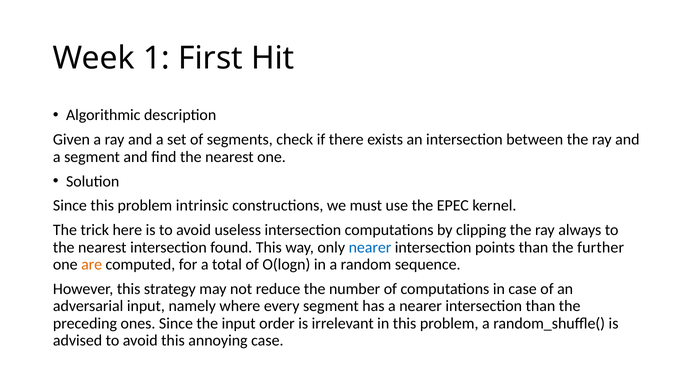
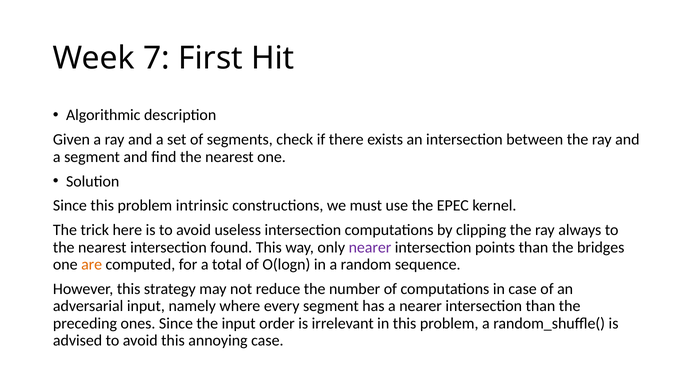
1: 1 -> 7 (157, 58)
nearer colour: blue -> purple (370, 247)
further: further -> bridges (601, 247)
